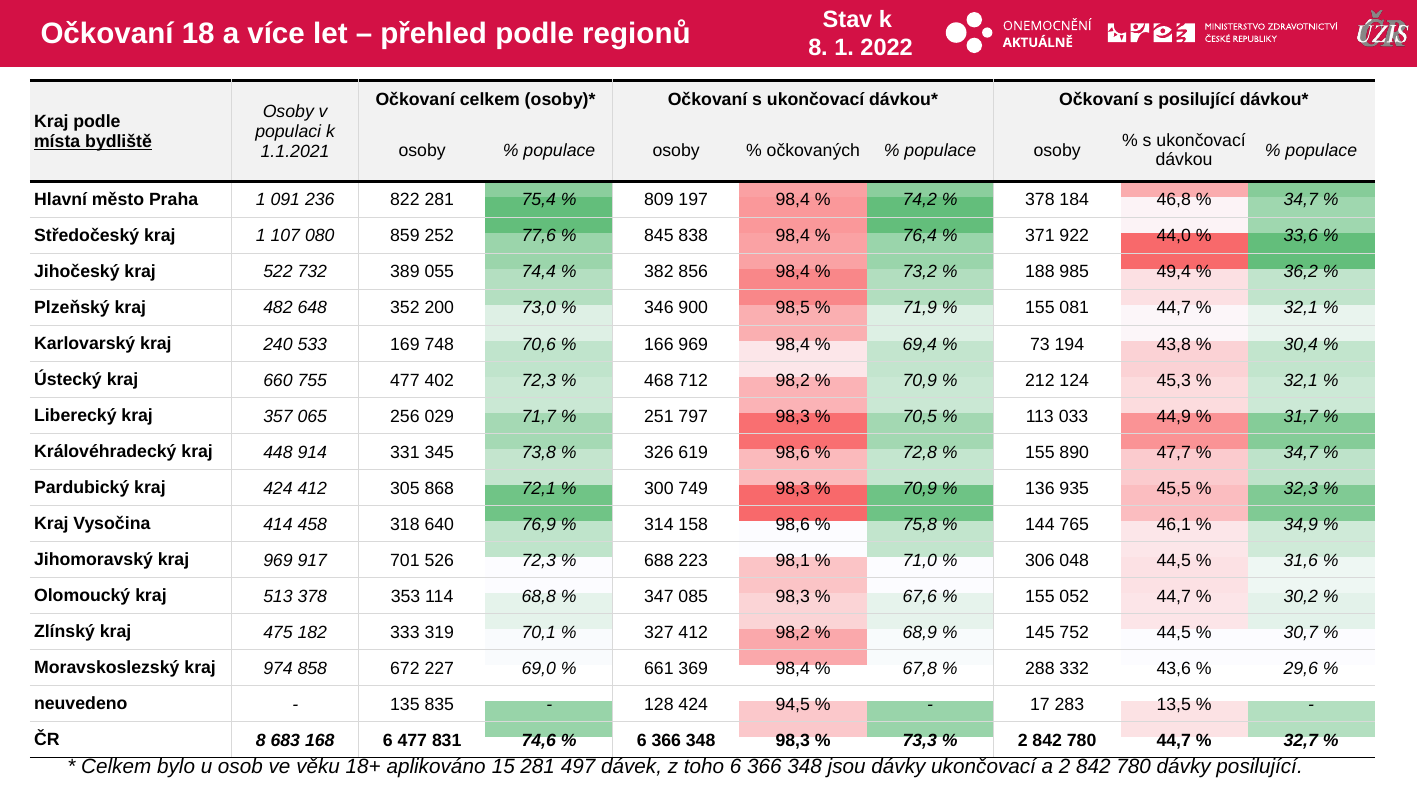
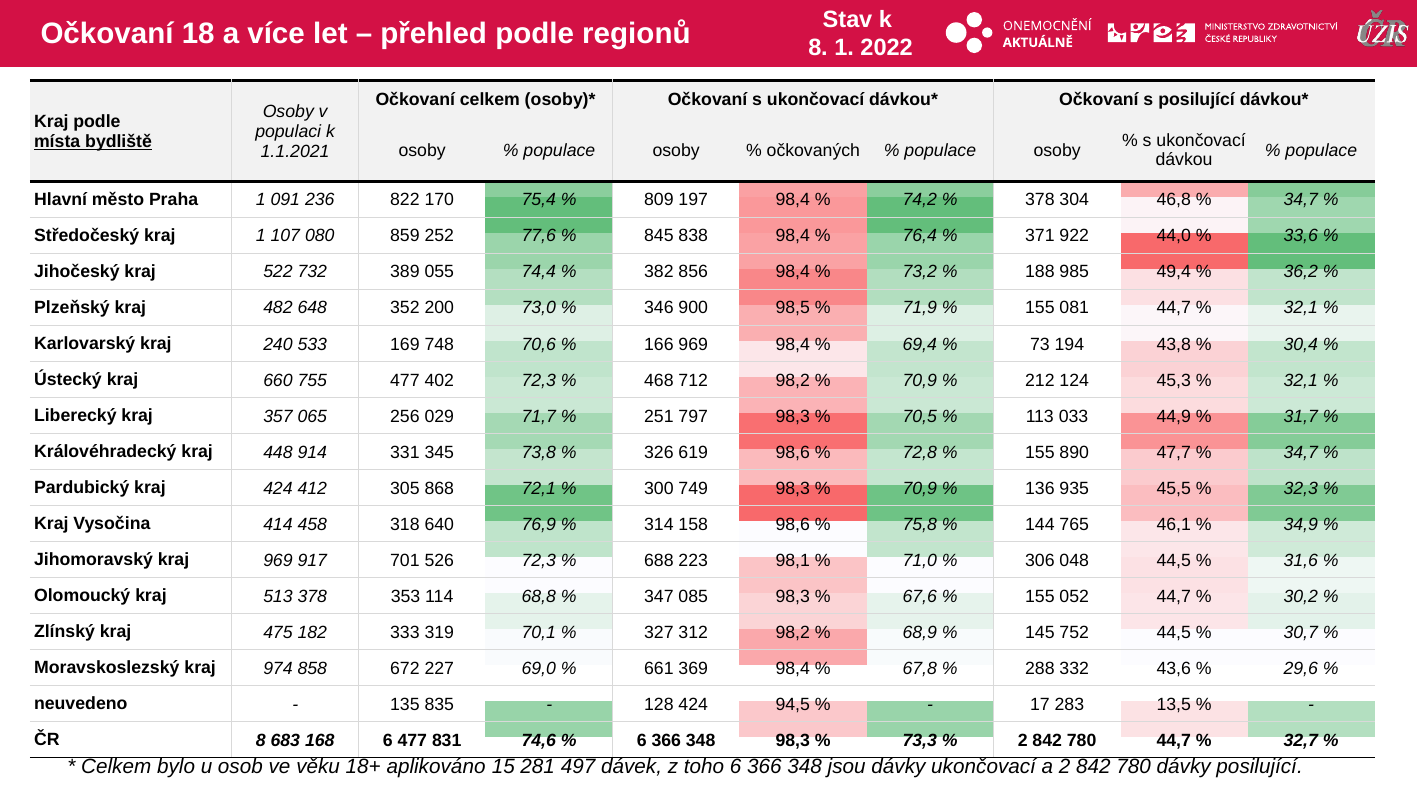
822 281: 281 -> 170 (439, 200)
184: 184 -> 304 (1074, 200)
327 412: 412 -> 312 (693, 632)
